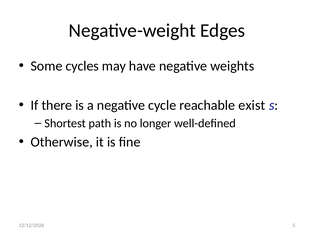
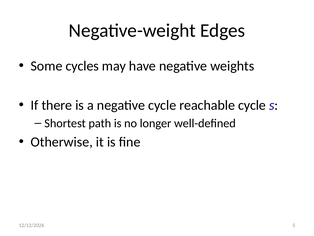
reachable exist: exist -> cycle (252, 105)
